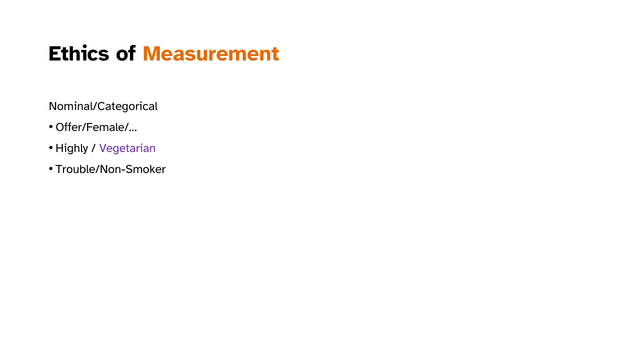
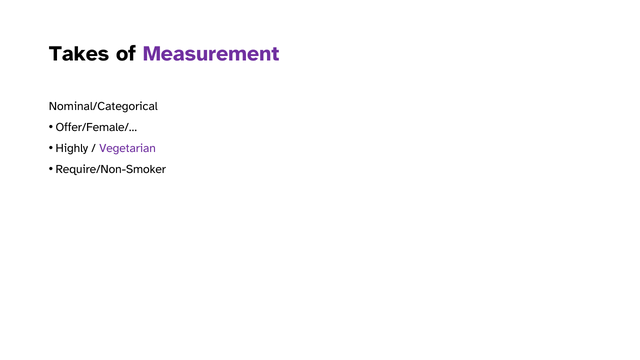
Ethics: Ethics -> Takes (79, 54)
Measurement colour: orange -> purple (211, 54)
Trouble/Non-Smoker: Trouble/Non-Smoker -> Require/Non-Smoker (111, 169)
